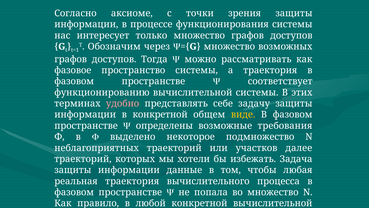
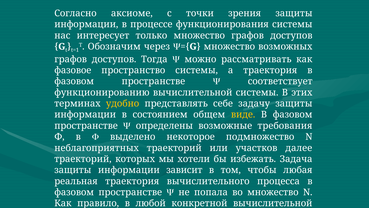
удобно colour: pink -> yellow (123, 103)
в конкретной: конкретной -> состоянием (160, 114)
данные: данные -> зависит (184, 170)
